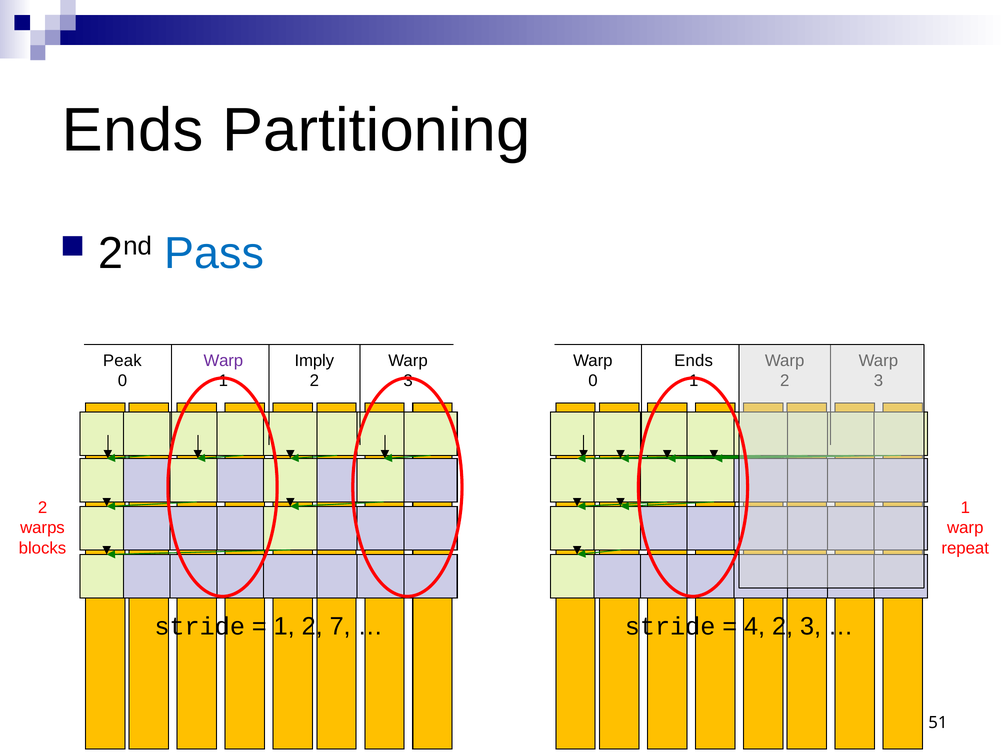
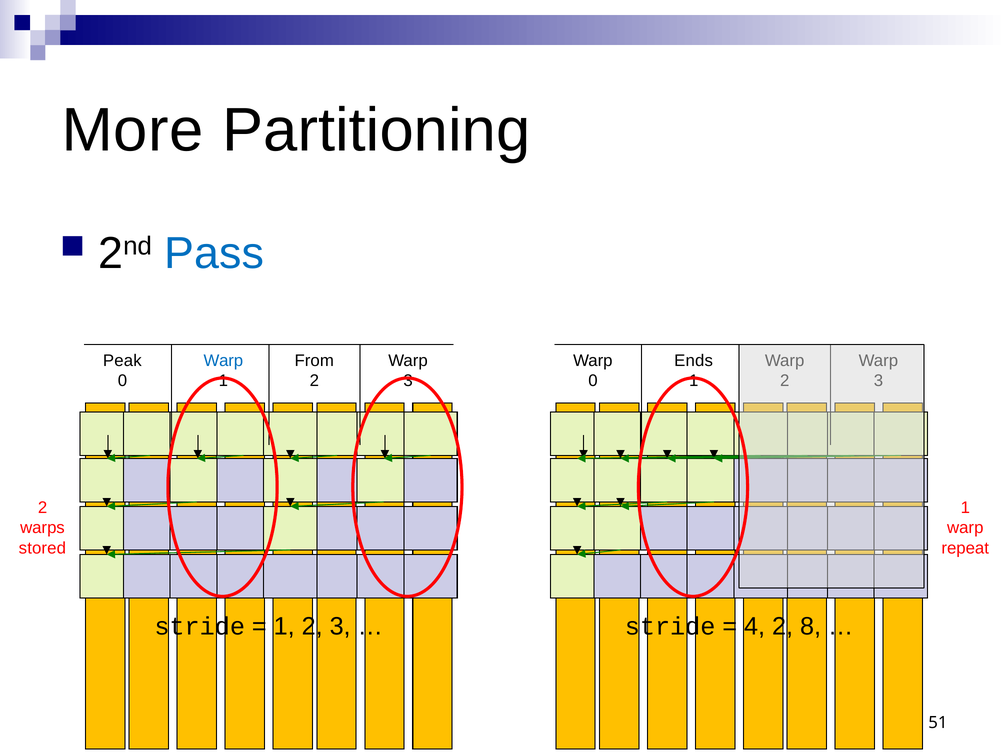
Ends: Ends -> More (133, 130)
Warp colour: purple -> blue (223, 361)
Imply: Imply -> From (314, 361)
blocks: blocks -> stored (42, 548)
2 7: 7 -> 3 (340, 627)
2 3: 3 -> 8 (811, 627)
